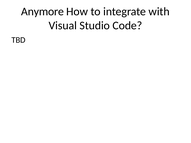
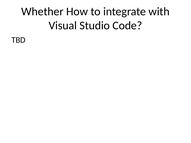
Anymore: Anymore -> Whether (42, 11)
